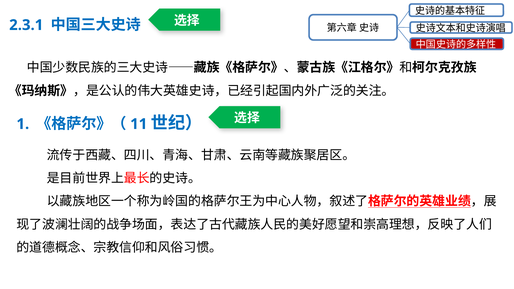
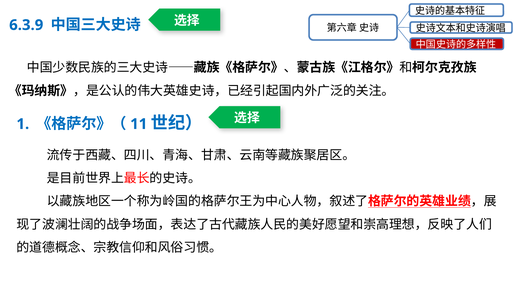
2.3.1: 2.3.1 -> 6.3.9 (26, 25)
